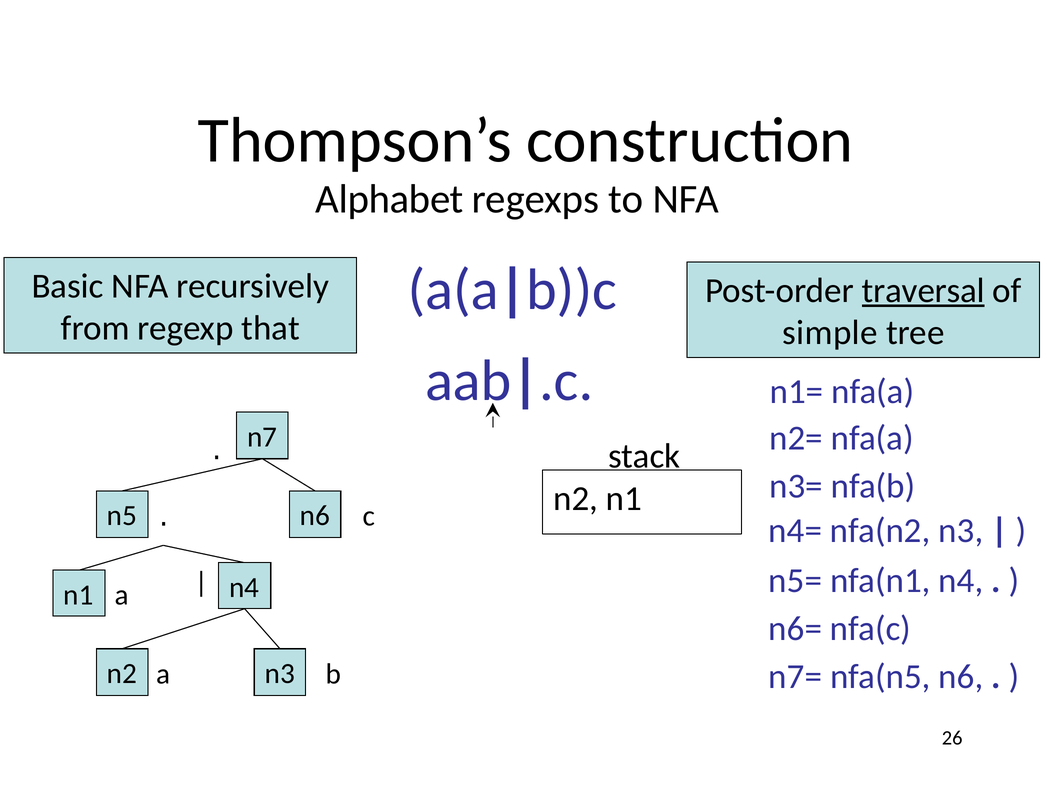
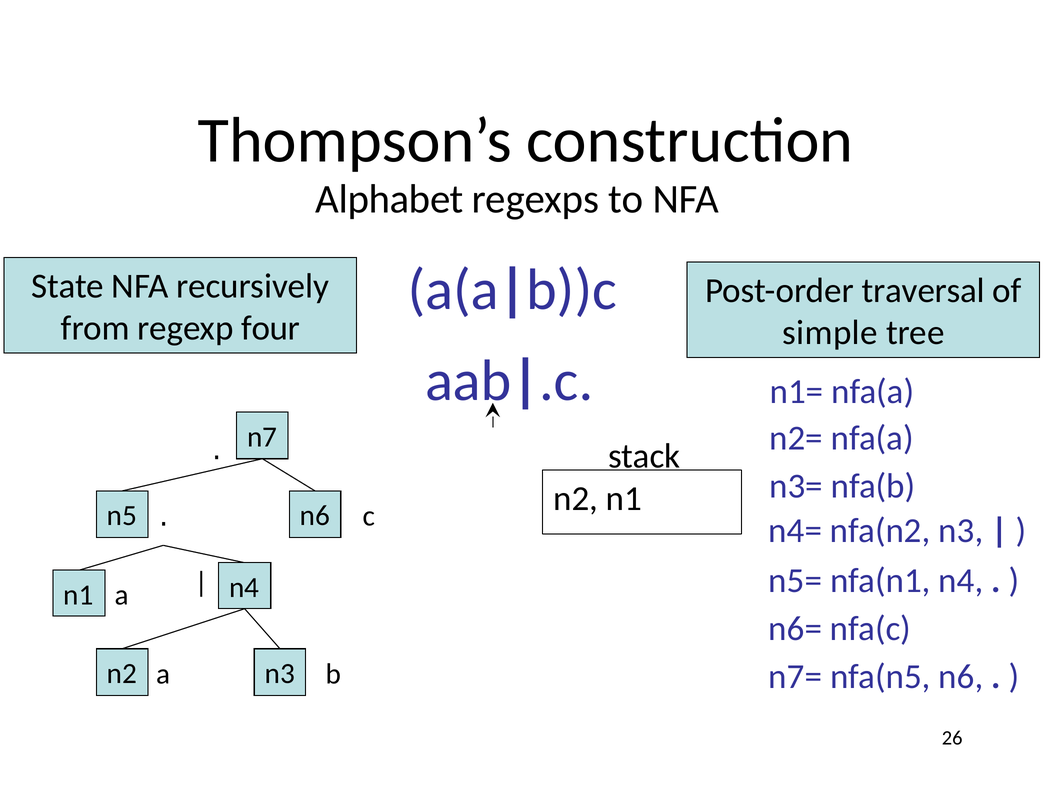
Basic: Basic -> State (68, 286)
traversal underline: present -> none (923, 291)
that: that -> four (271, 328)
